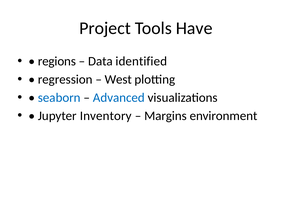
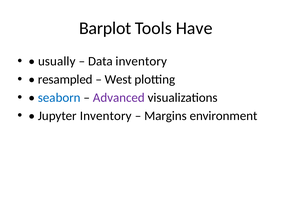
Project: Project -> Barplot (105, 28)
regions: regions -> usually (57, 61)
Data identified: identified -> inventory (141, 61)
regression: regression -> resampled (65, 79)
Advanced colour: blue -> purple (119, 98)
